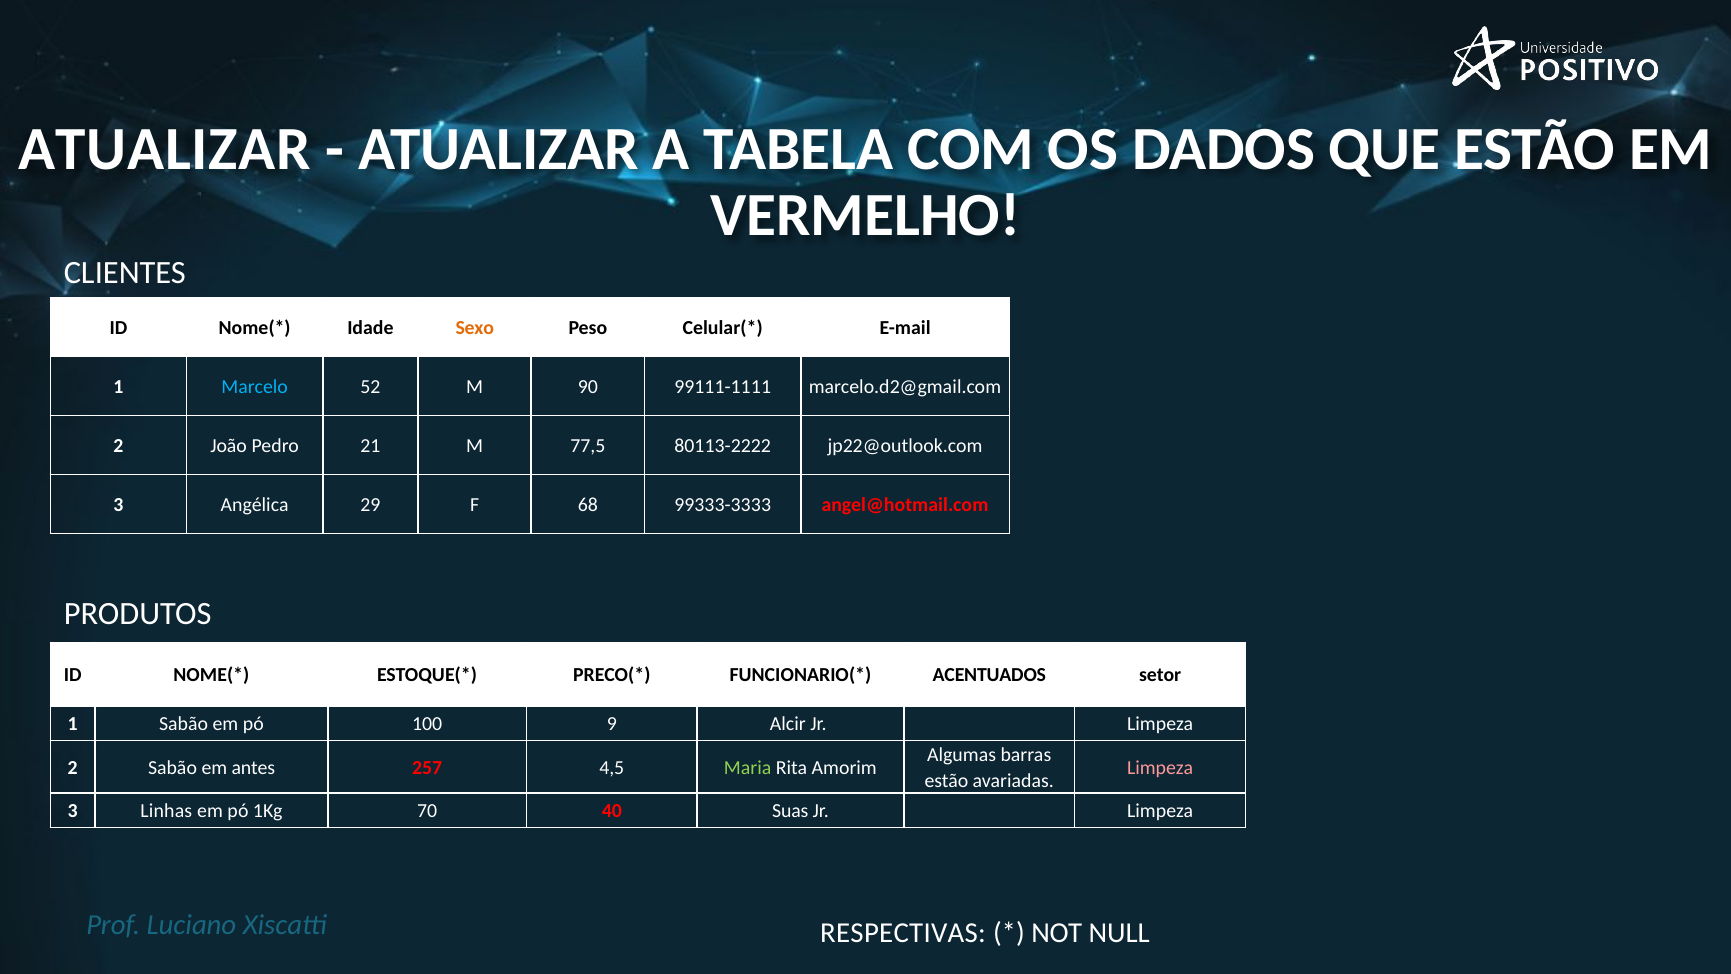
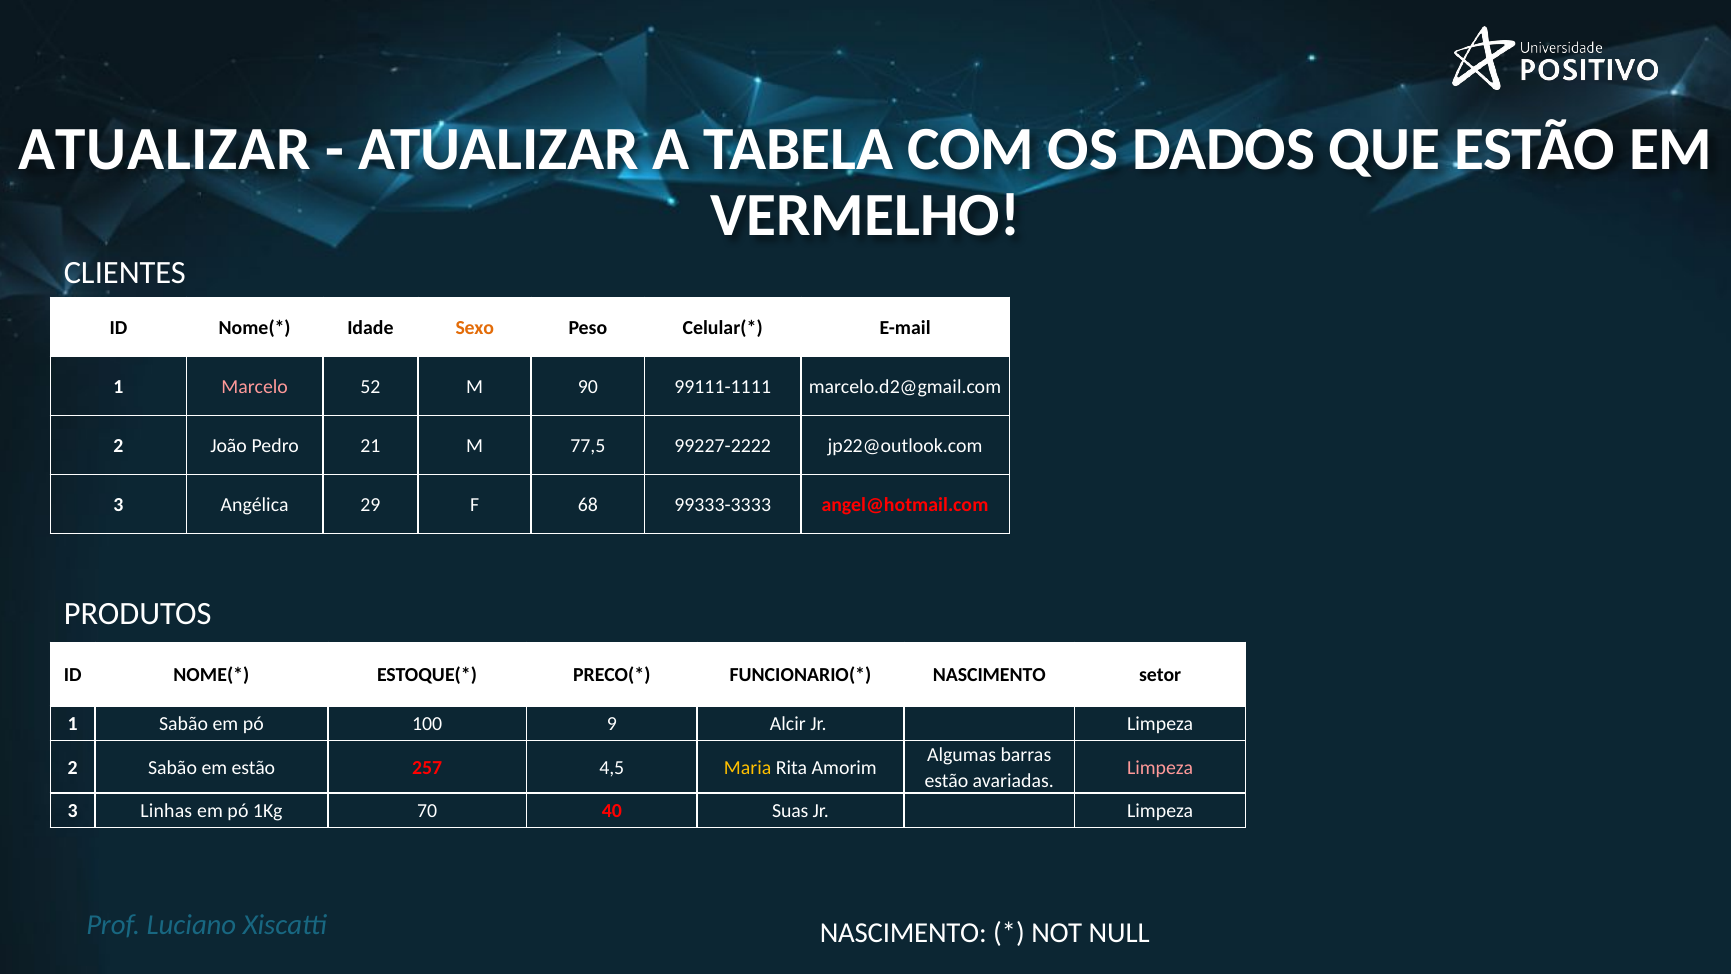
Marcelo colour: light blue -> pink (255, 387)
80113-2222: 80113-2222 -> 99227-2222 (723, 446)
ACENTUADOS: ACENTUADOS -> NASCIMENTO (989, 675)
em antes: antes -> estão (253, 768)
Maria colour: light green -> yellow (748, 768)
RESPECTIVAS: RESPECTIVAS -> NASCIMENTO (903, 933)
